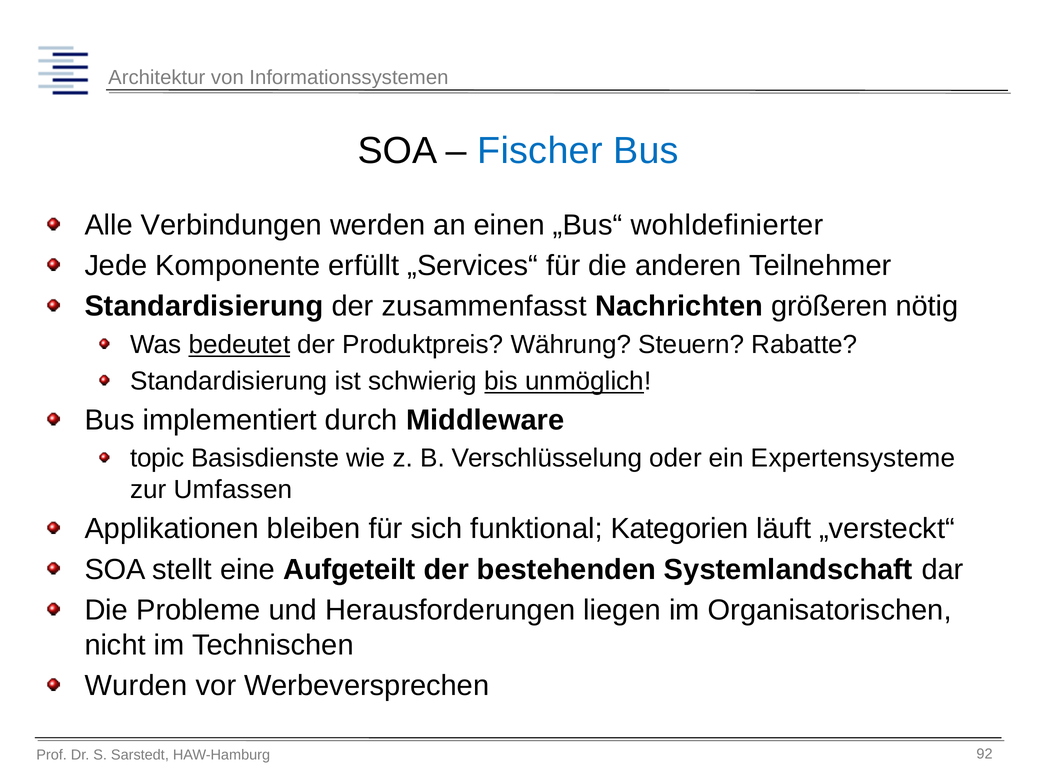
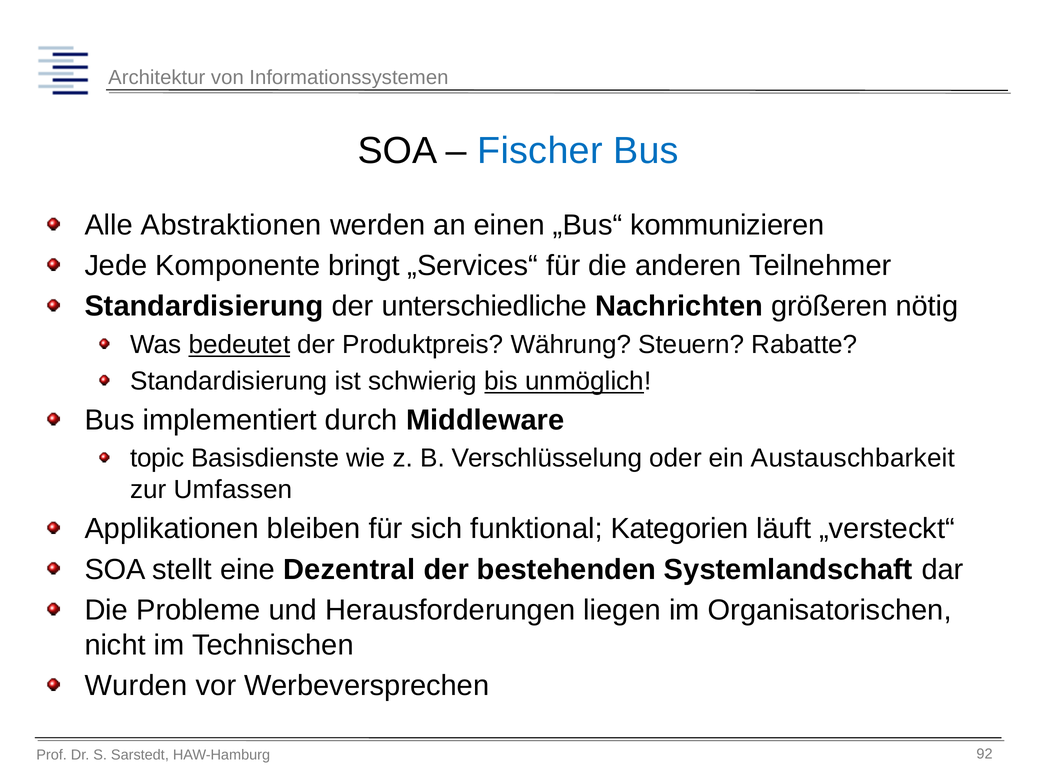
Verbindungen: Verbindungen -> Abstraktionen (231, 225)
wohldefinierter: wohldefinierter -> kommunizieren (727, 225)
erfüllt: erfüllt -> bringt (364, 266)
zusammenfasst: zusammenfasst -> unterschiedliche (484, 306)
Expertensysteme: Expertensysteme -> Austauschbarkeit (853, 458)
Aufgeteilt: Aufgeteilt -> Dezentral (349, 569)
